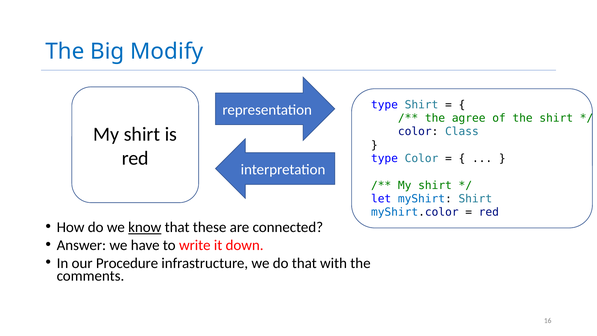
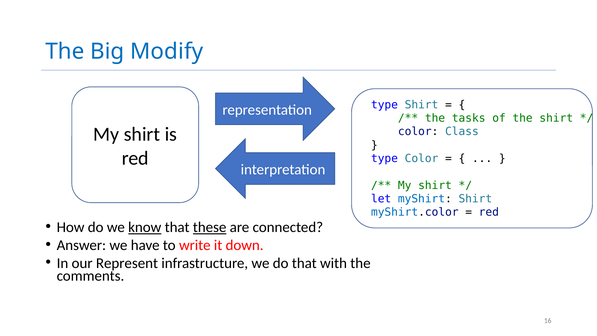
agree: agree -> tasks (469, 118)
these underline: none -> present (210, 227)
Procedure: Procedure -> Represent (127, 263)
